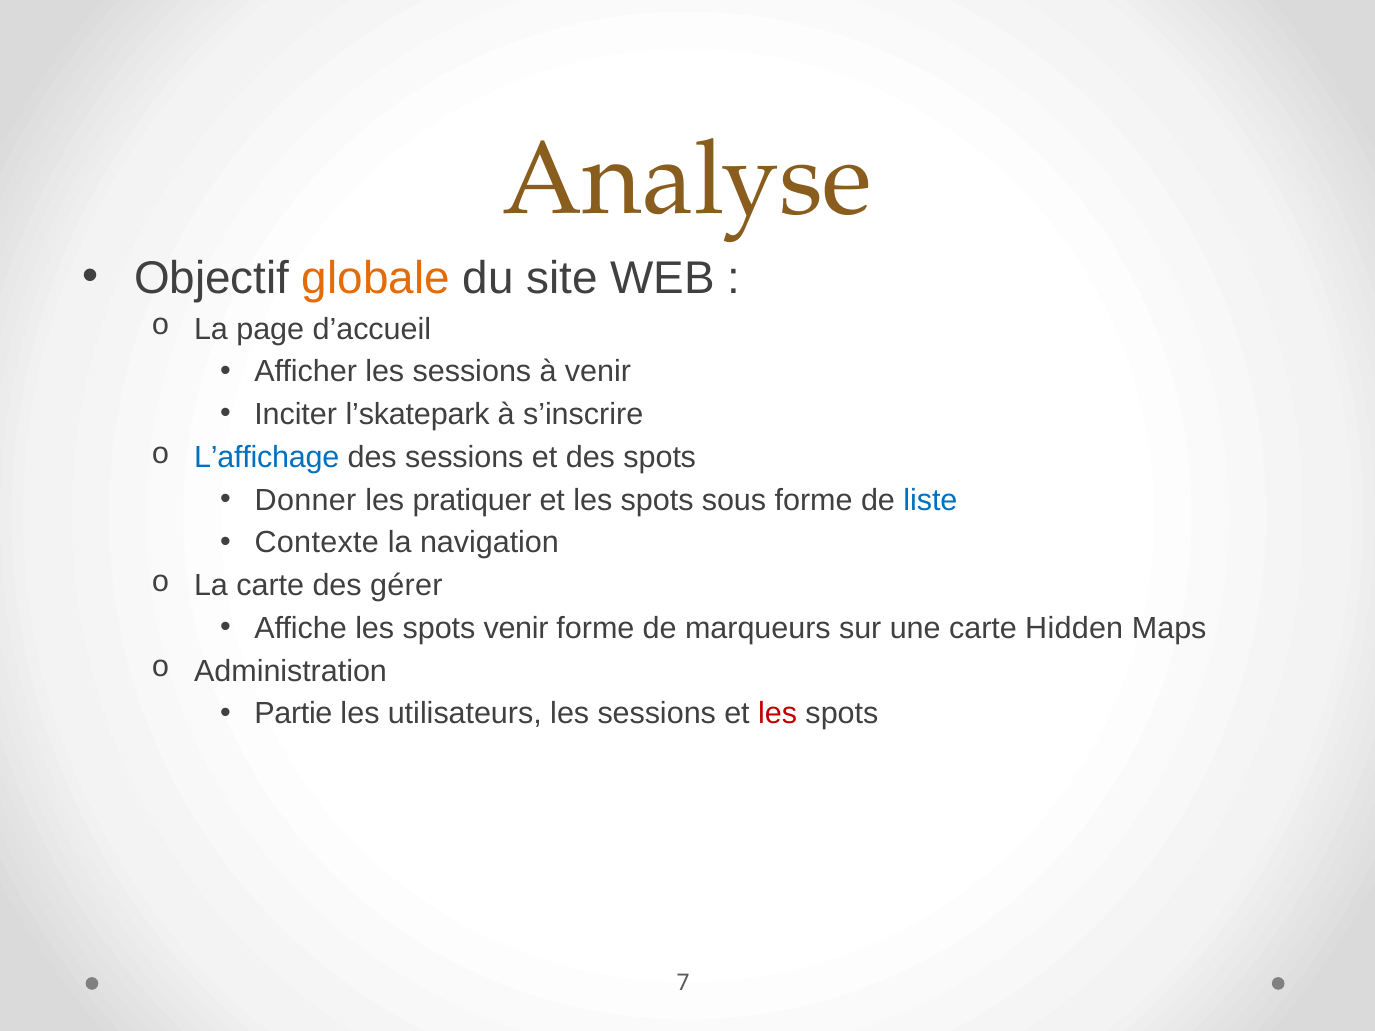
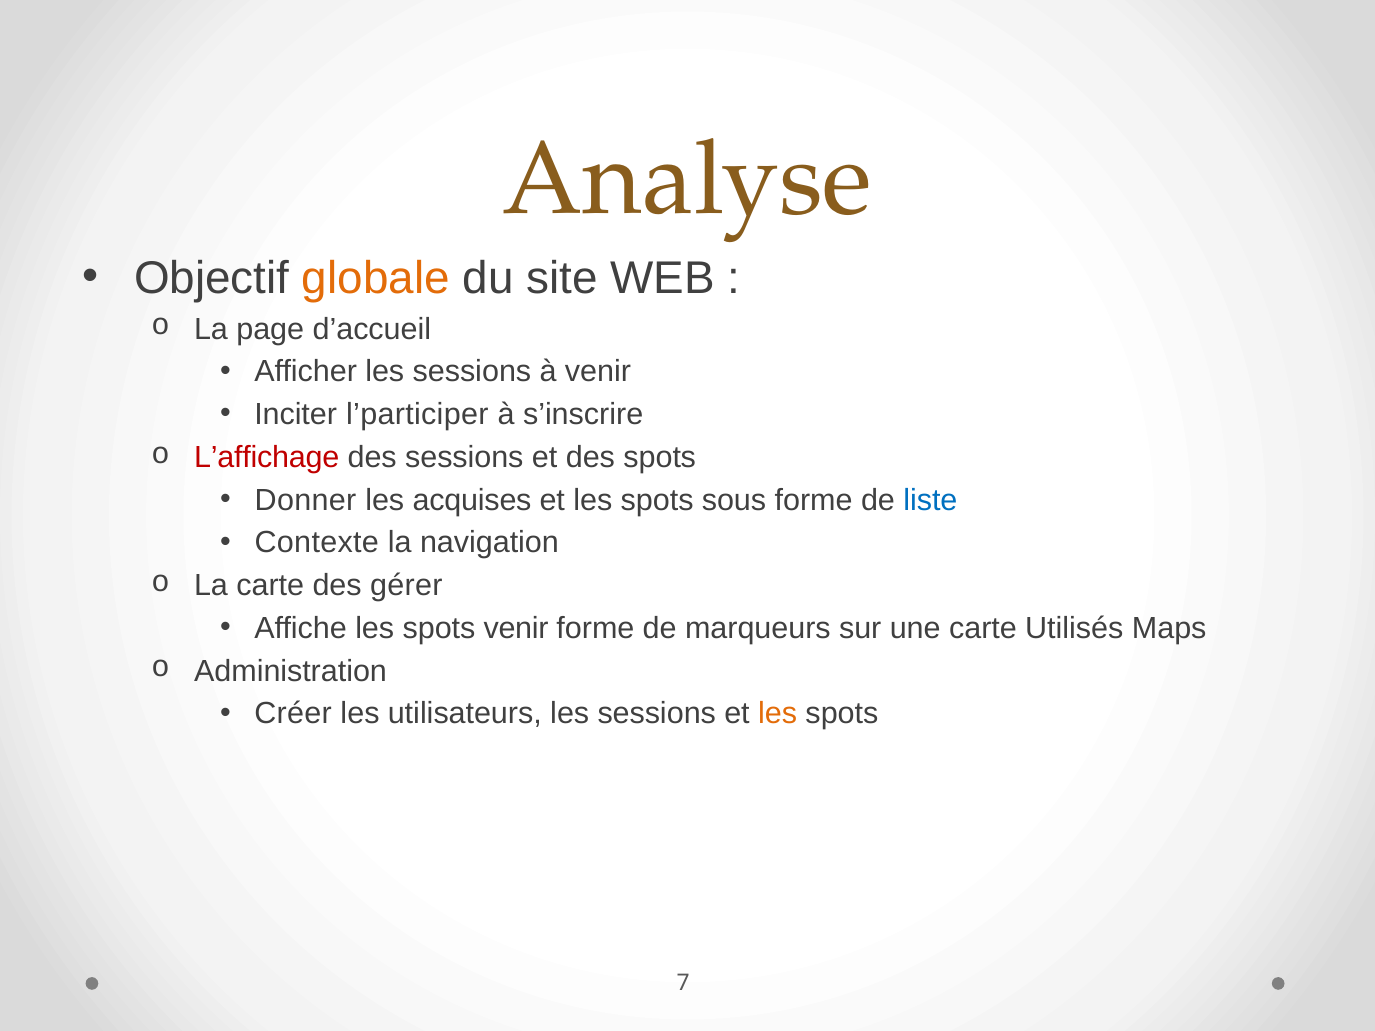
l’skatepark: l’skatepark -> l’participer (417, 415)
L’affichage colour: blue -> red (267, 457)
pratiquer: pratiquer -> acquises (472, 500)
Hidden: Hidden -> Utilisés (1074, 628)
Partie: Partie -> Créer (293, 714)
les colour: red -> orange (778, 714)
